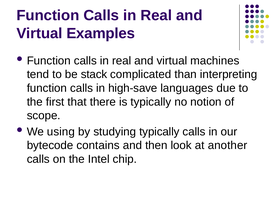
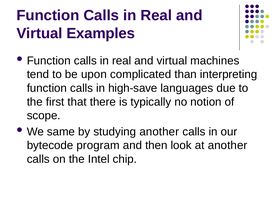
stack: stack -> upon (94, 75)
using: using -> same (61, 132)
studying typically: typically -> another (159, 132)
contains: contains -> program (98, 146)
